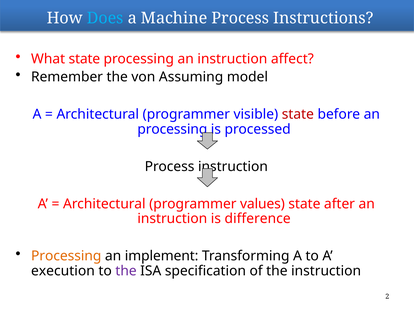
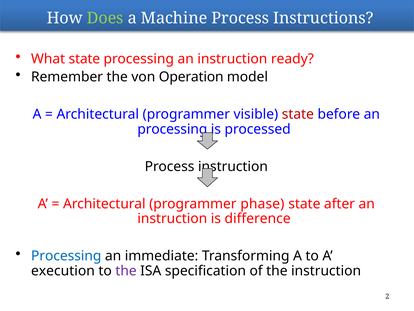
Does colour: light blue -> light green (105, 18)
affect: affect -> ready (292, 59)
Assuming: Assuming -> Operation (191, 77)
values: values -> phase (262, 203)
Processing colour: orange -> blue (66, 256)
implement: implement -> immediate (162, 256)
